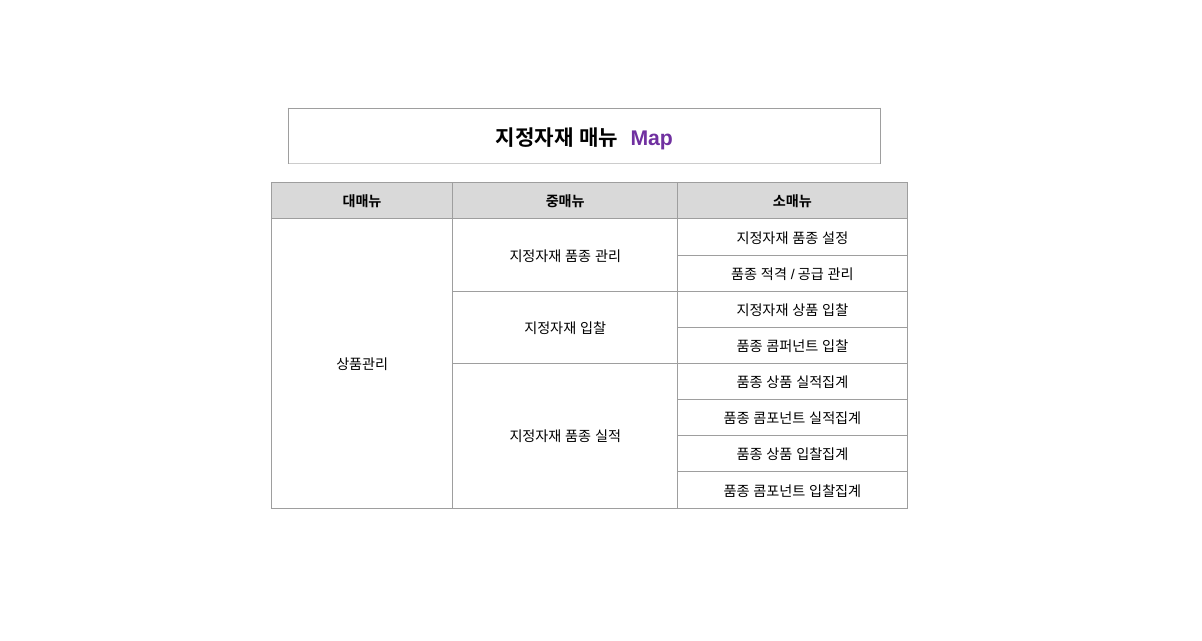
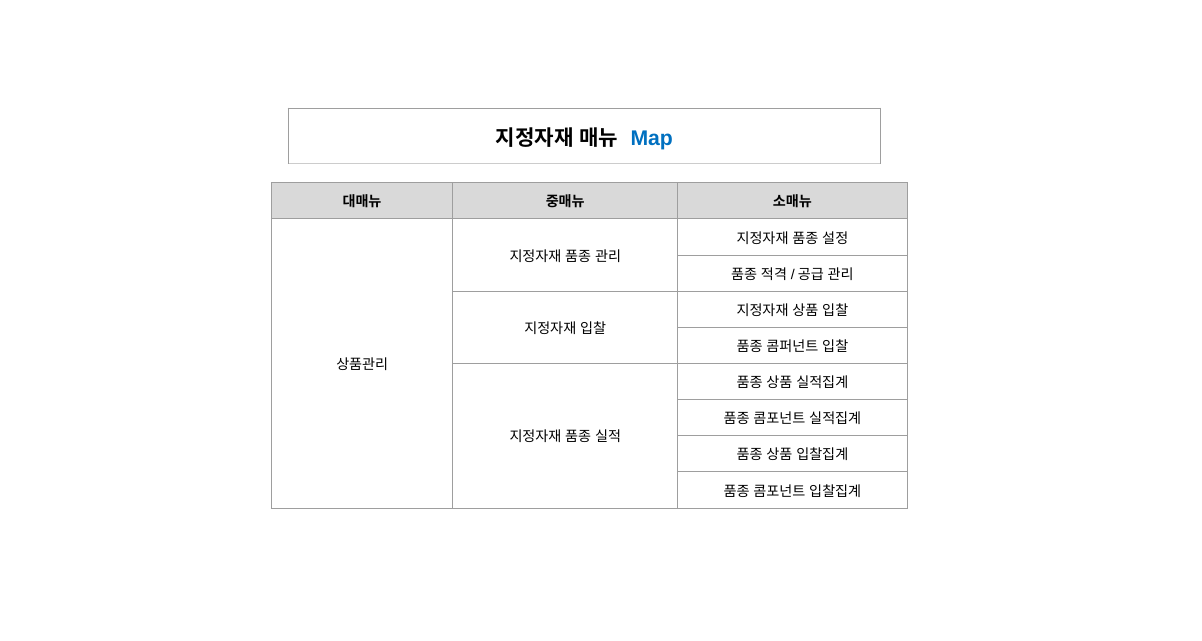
Map colour: purple -> blue (652, 138)
